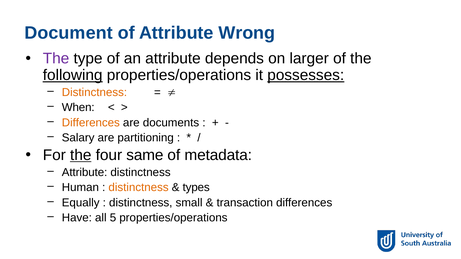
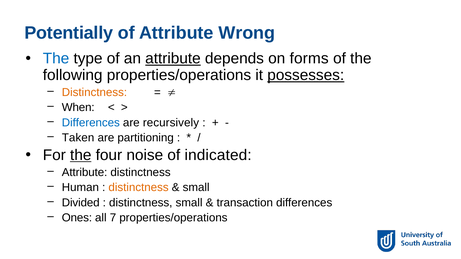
Document: Document -> Potentially (69, 33)
The colour: purple -> blue (56, 59)
attribute underline: none -> present (173, 59)
larger: larger -> forms (309, 59)
following underline: present -> none (73, 75)
Differences colour: orange -> blue (91, 123)
documents: documents -> recursively (171, 123)
Salary: Salary -> Taken (78, 138)
same: same -> noise (145, 155)
metadata: metadata -> indicated (218, 155)
types: types -> small (196, 188)
Equally: Equally -> Divided (81, 203)
Have: Have -> Ones (77, 218)
5: 5 -> 7 (113, 218)
